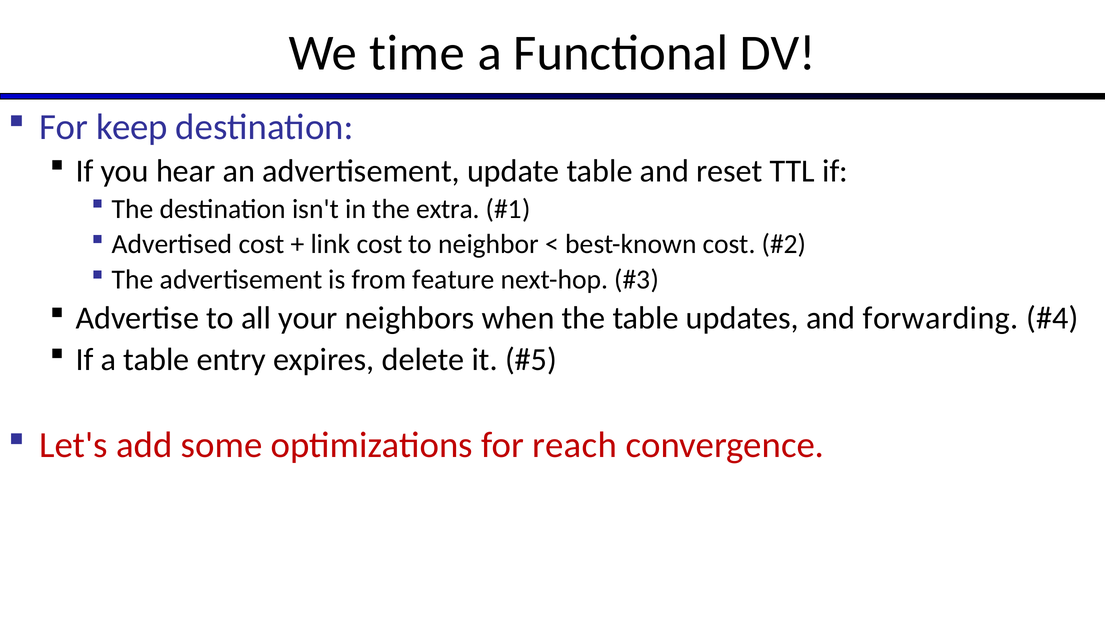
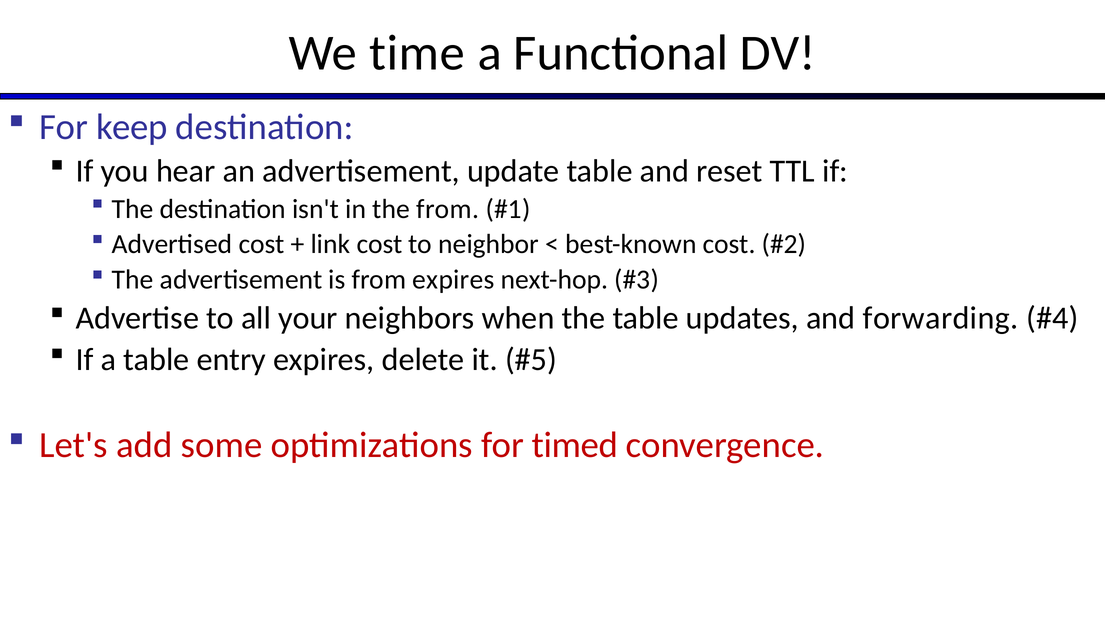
the extra: extra -> from (448, 209)
from feature: feature -> expires (453, 280)
reach: reach -> timed (575, 446)
